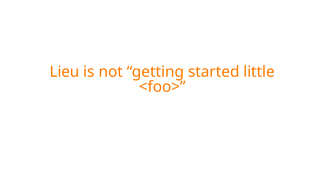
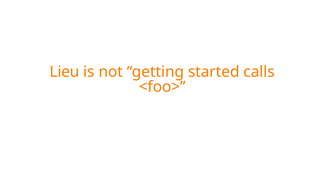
little: little -> calls (259, 72)
